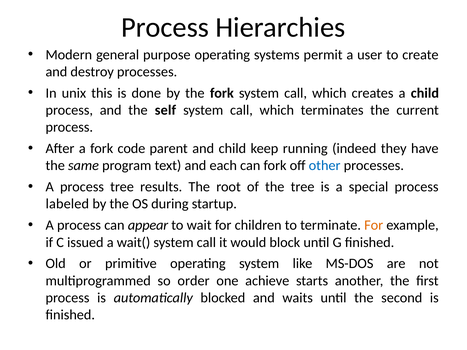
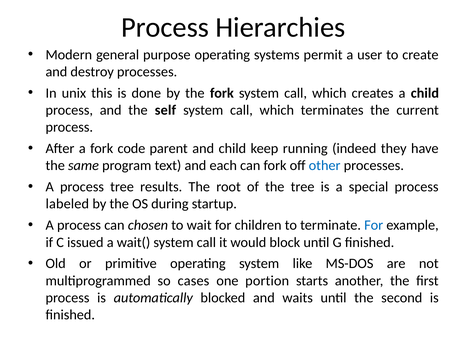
appear: appear -> chosen (148, 225)
For colour: orange -> blue (374, 225)
order: order -> cases (193, 281)
achieve: achieve -> portion (267, 281)
